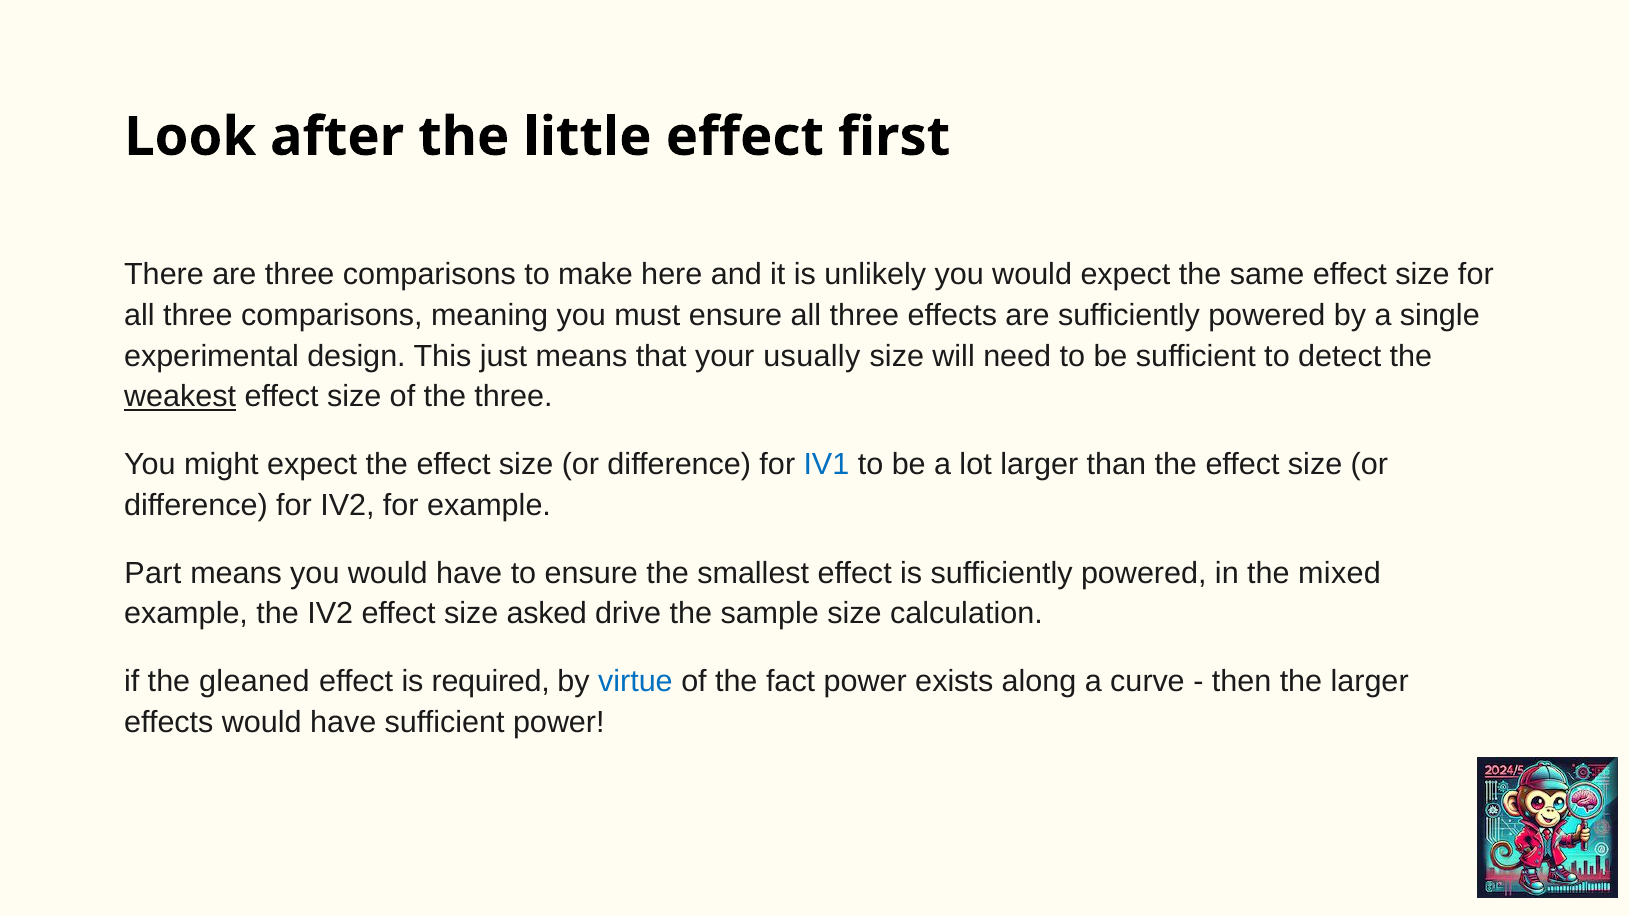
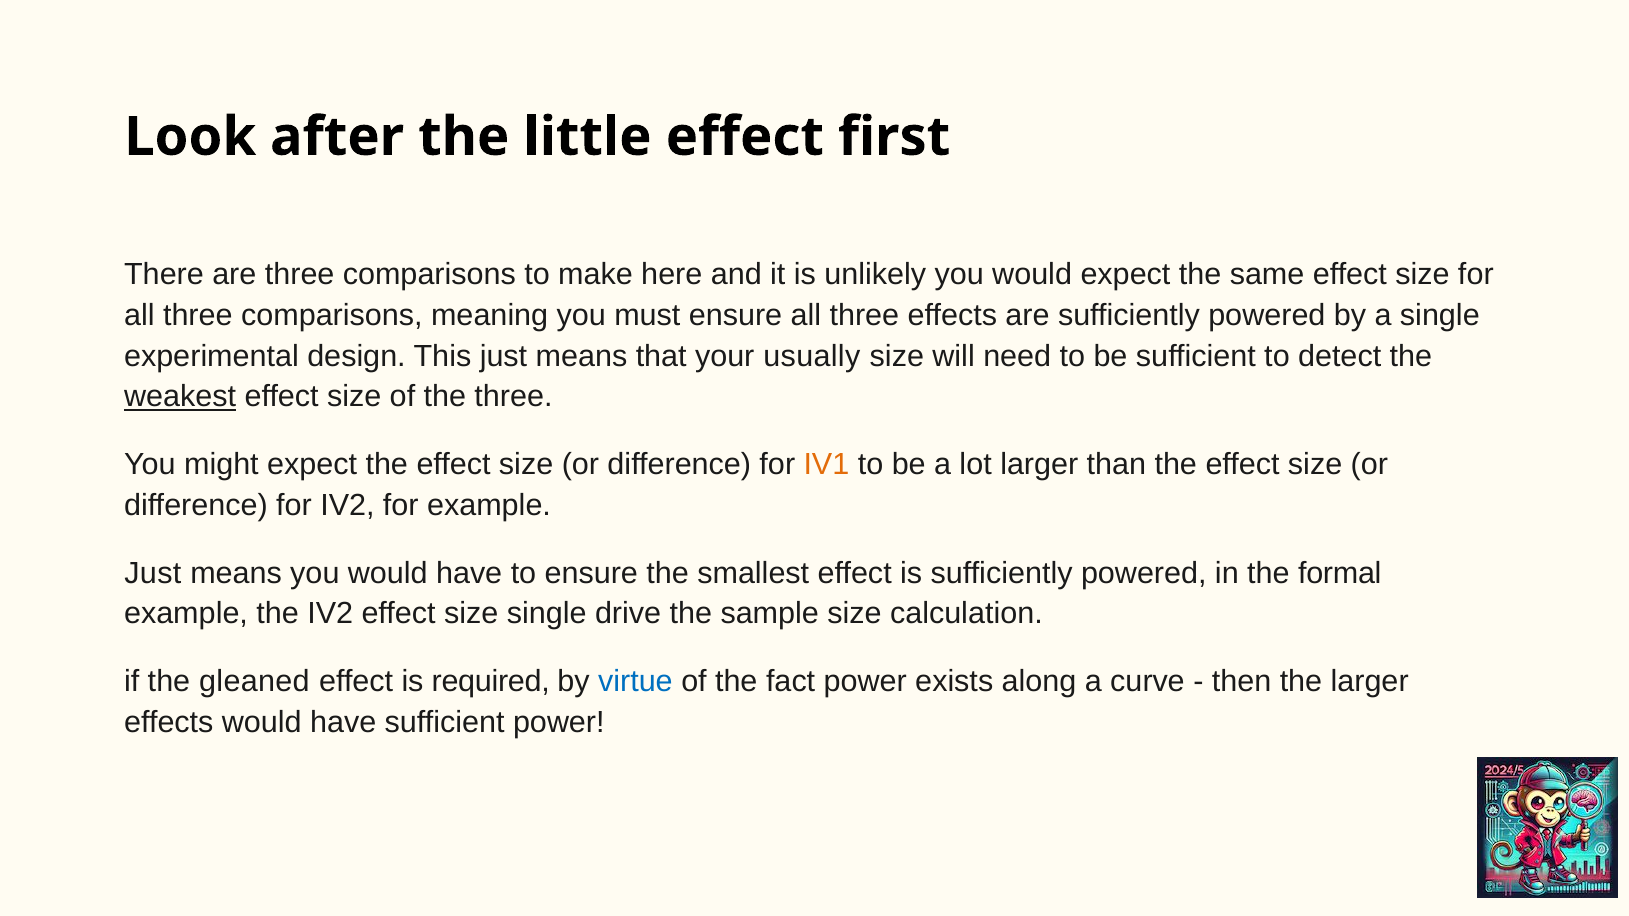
IV1 colour: blue -> orange (826, 465)
Part: Part -> Just (153, 573)
mixed: mixed -> formal (1340, 573)
size asked: asked -> single (547, 614)
